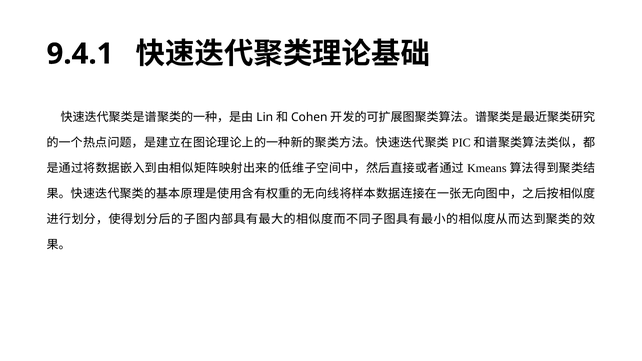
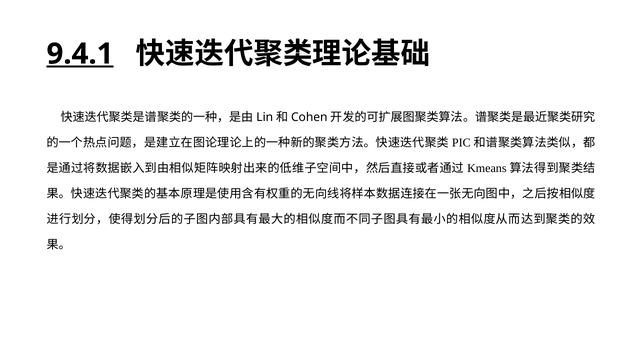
9.4.1 underline: none -> present (80, 54)
